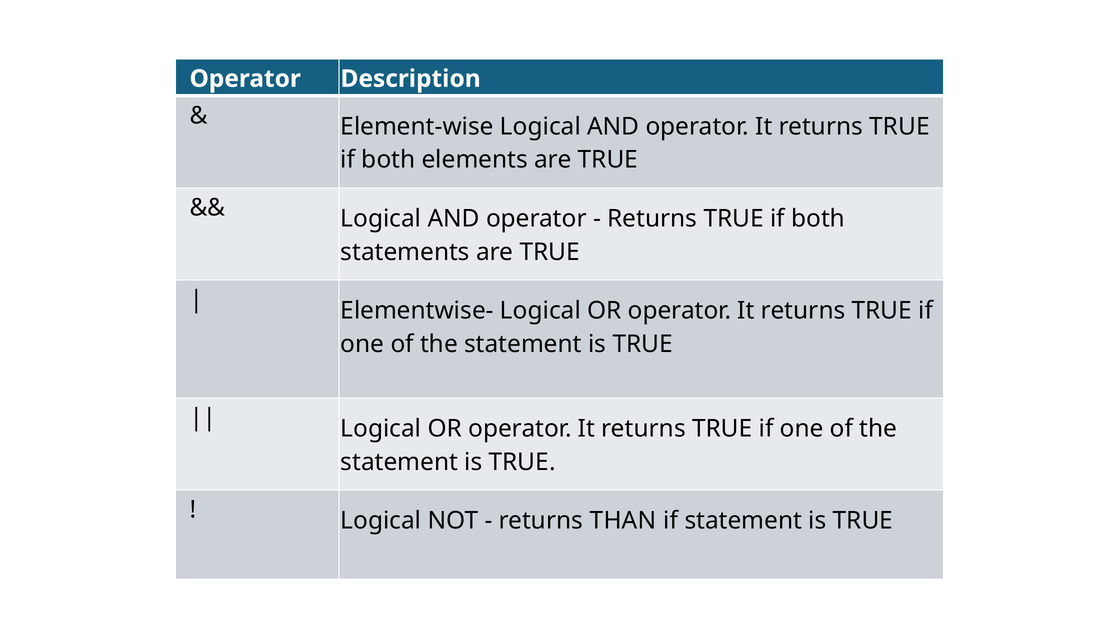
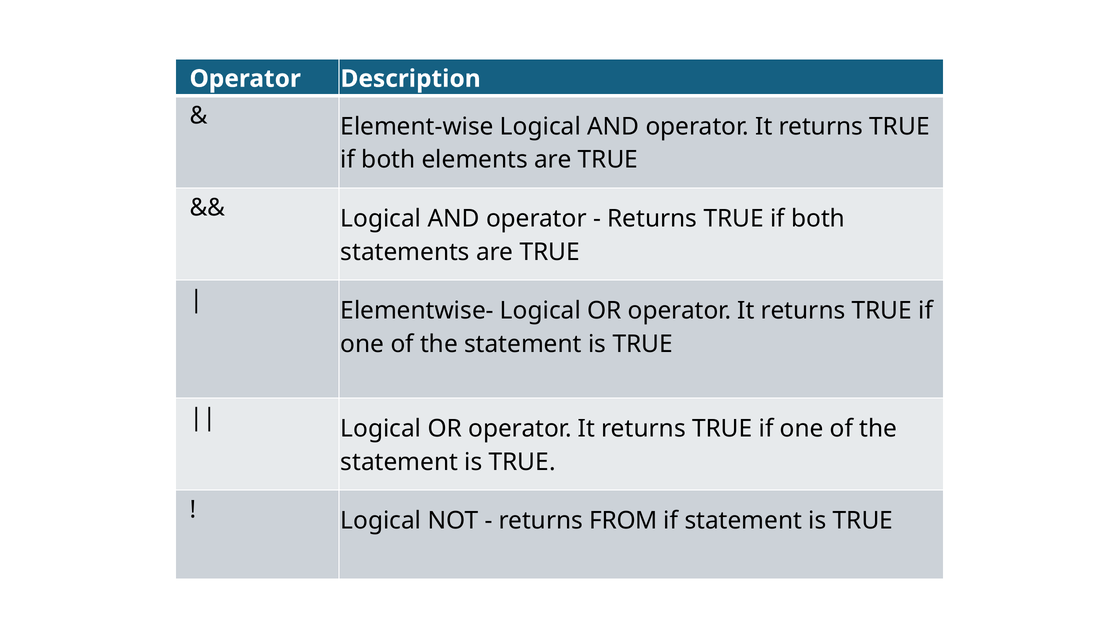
THAN: THAN -> FROM (623, 520)
